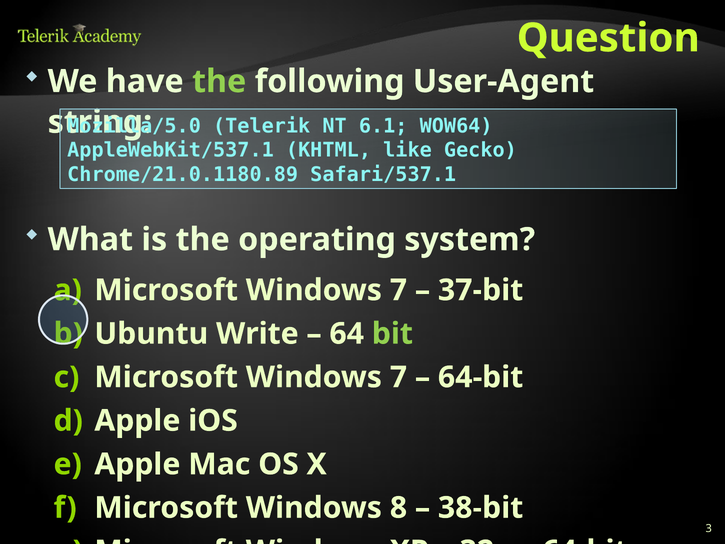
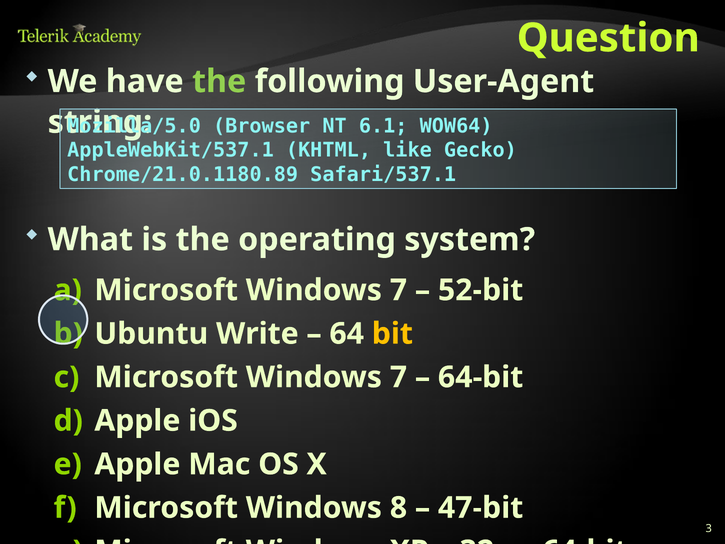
Telerik: Telerik -> Browser (262, 126)
37-bit: 37-bit -> 52-bit (481, 290)
bit colour: light green -> yellow (392, 334)
38-bit: 38-bit -> 47-bit (481, 508)
